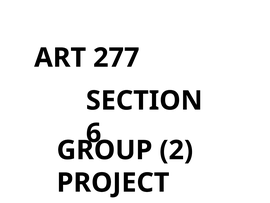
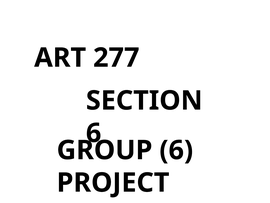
2: 2 -> 6 (176, 150)
